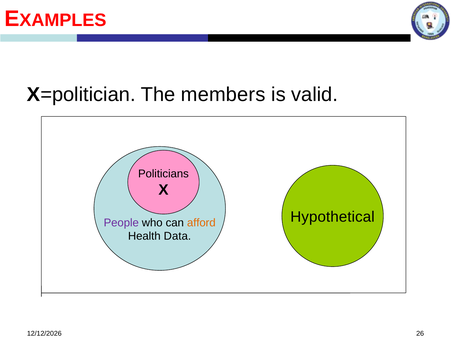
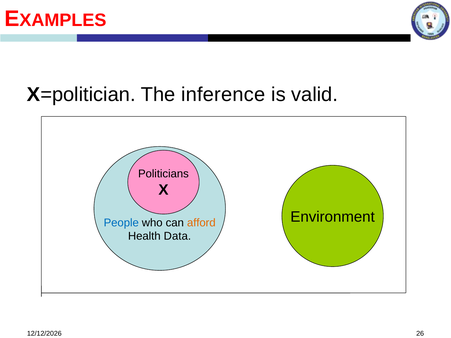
members: members -> inference (223, 95)
Hypothetical: Hypothetical -> Environment (333, 217)
People colour: purple -> blue (121, 223)
